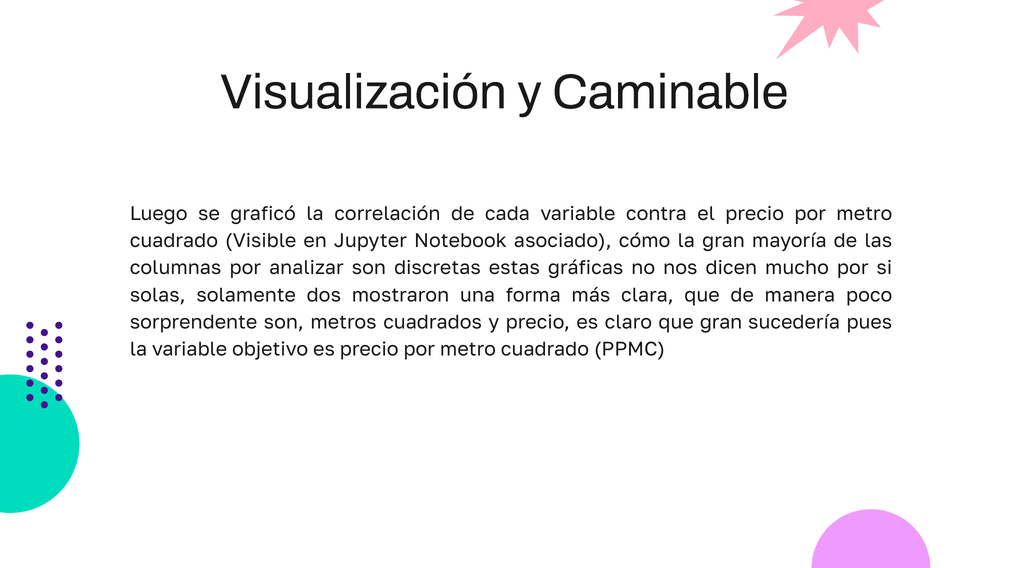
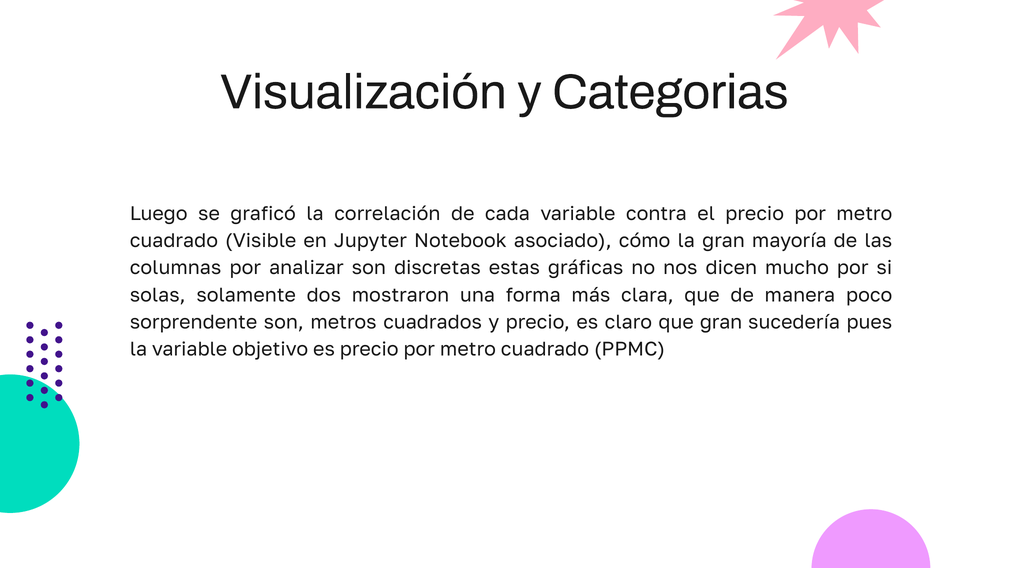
Caminable: Caminable -> Categorias (670, 92)
